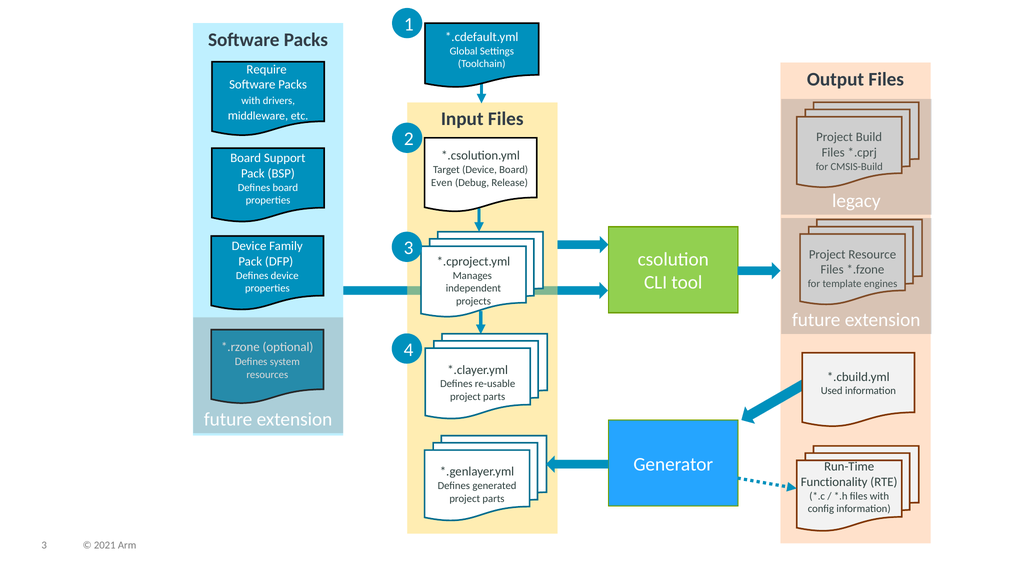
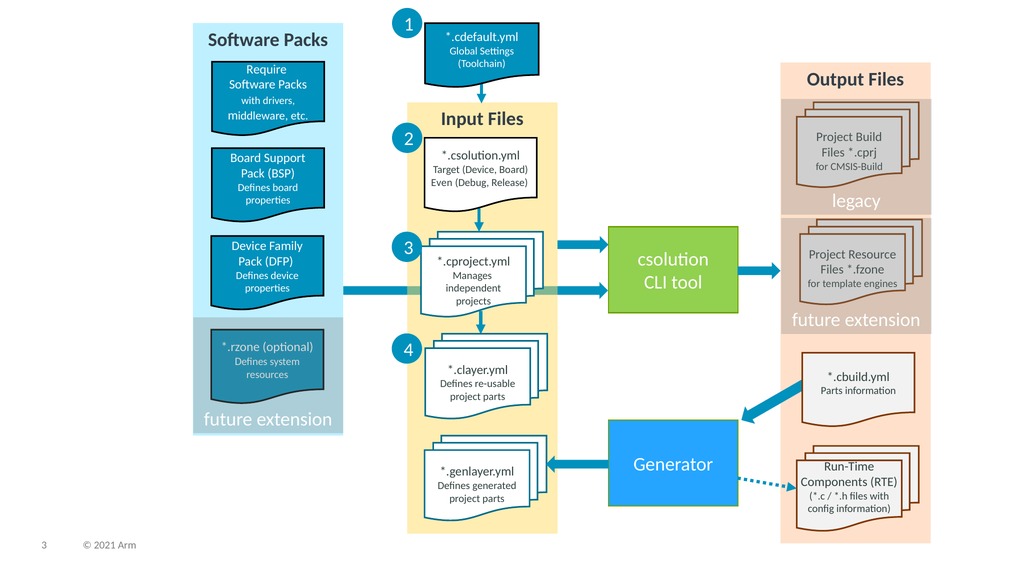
Used: Used -> Parts (832, 391)
Functionality: Functionality -> Components (834, 482)
